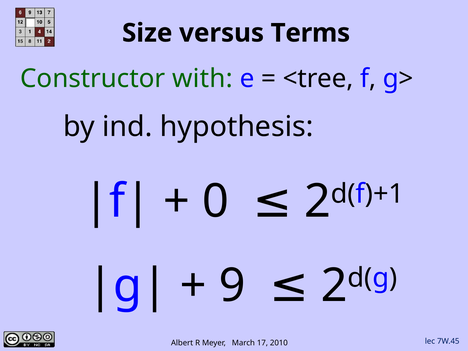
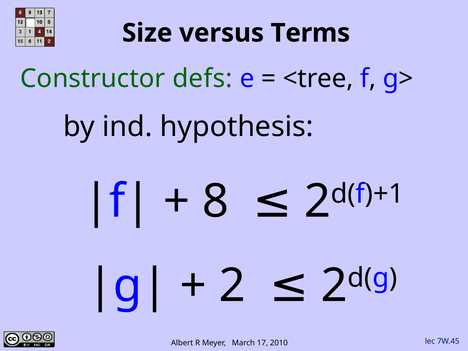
with: with -> defs (202, 78)
0: 0 -> 8 (215, 201)
9: 9 -> 2 (232, 286)
